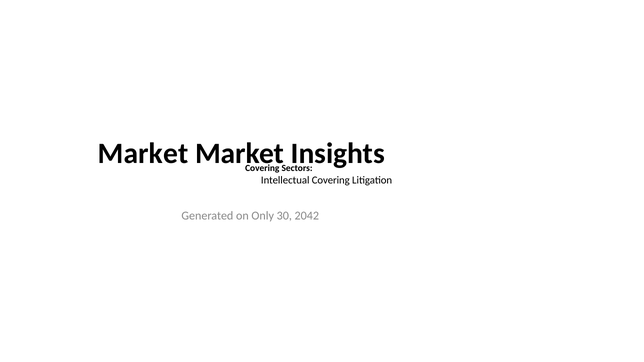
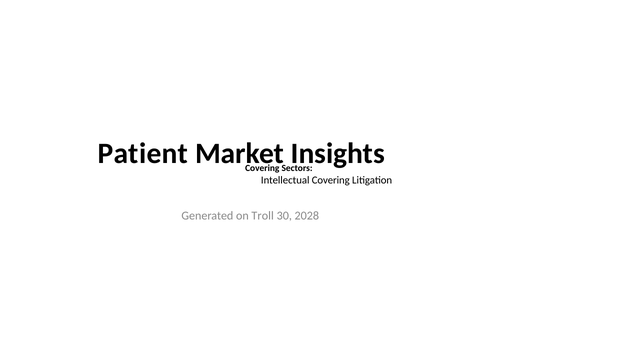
Market: Market -> Patient (143, 153)
Only: Only -> Troll (263, 216)
2042: 2042 -> 2028 (307, 216)
